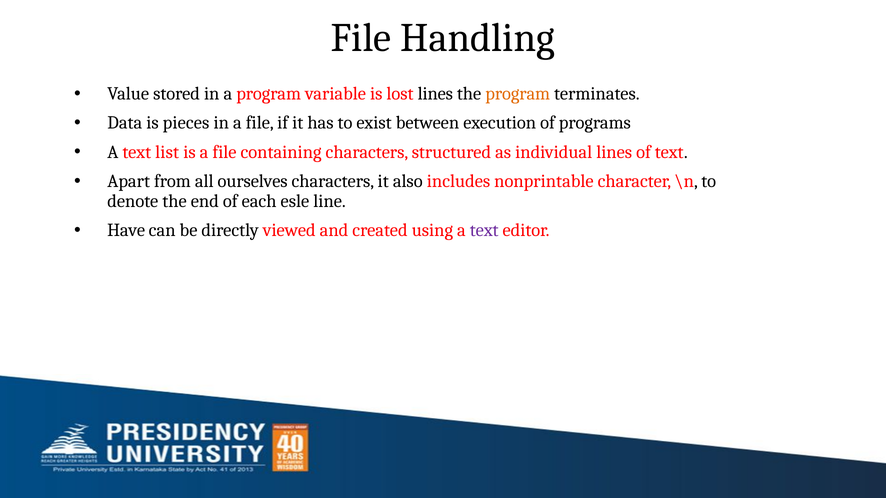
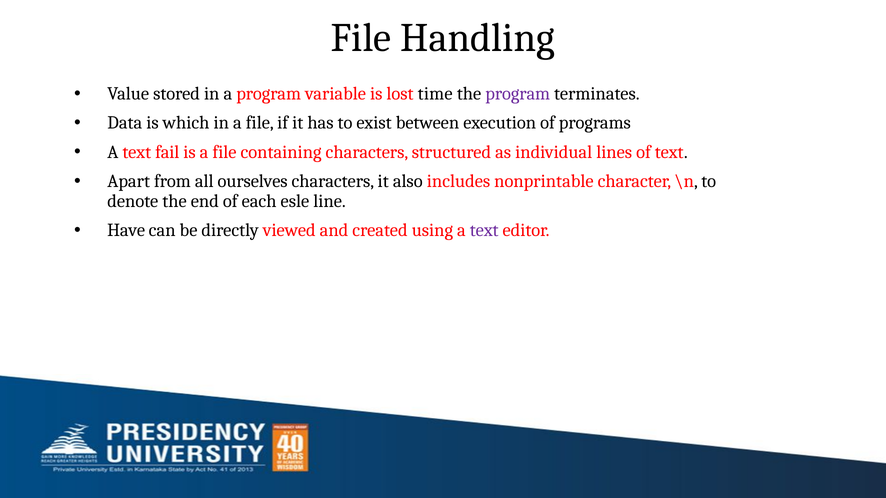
lost lines: lines -> time (435, 94)
program colour: orange -> purple (518, 94)
pieces: pieces -> which (186, 123)
list: list -> fail (167, 152)
